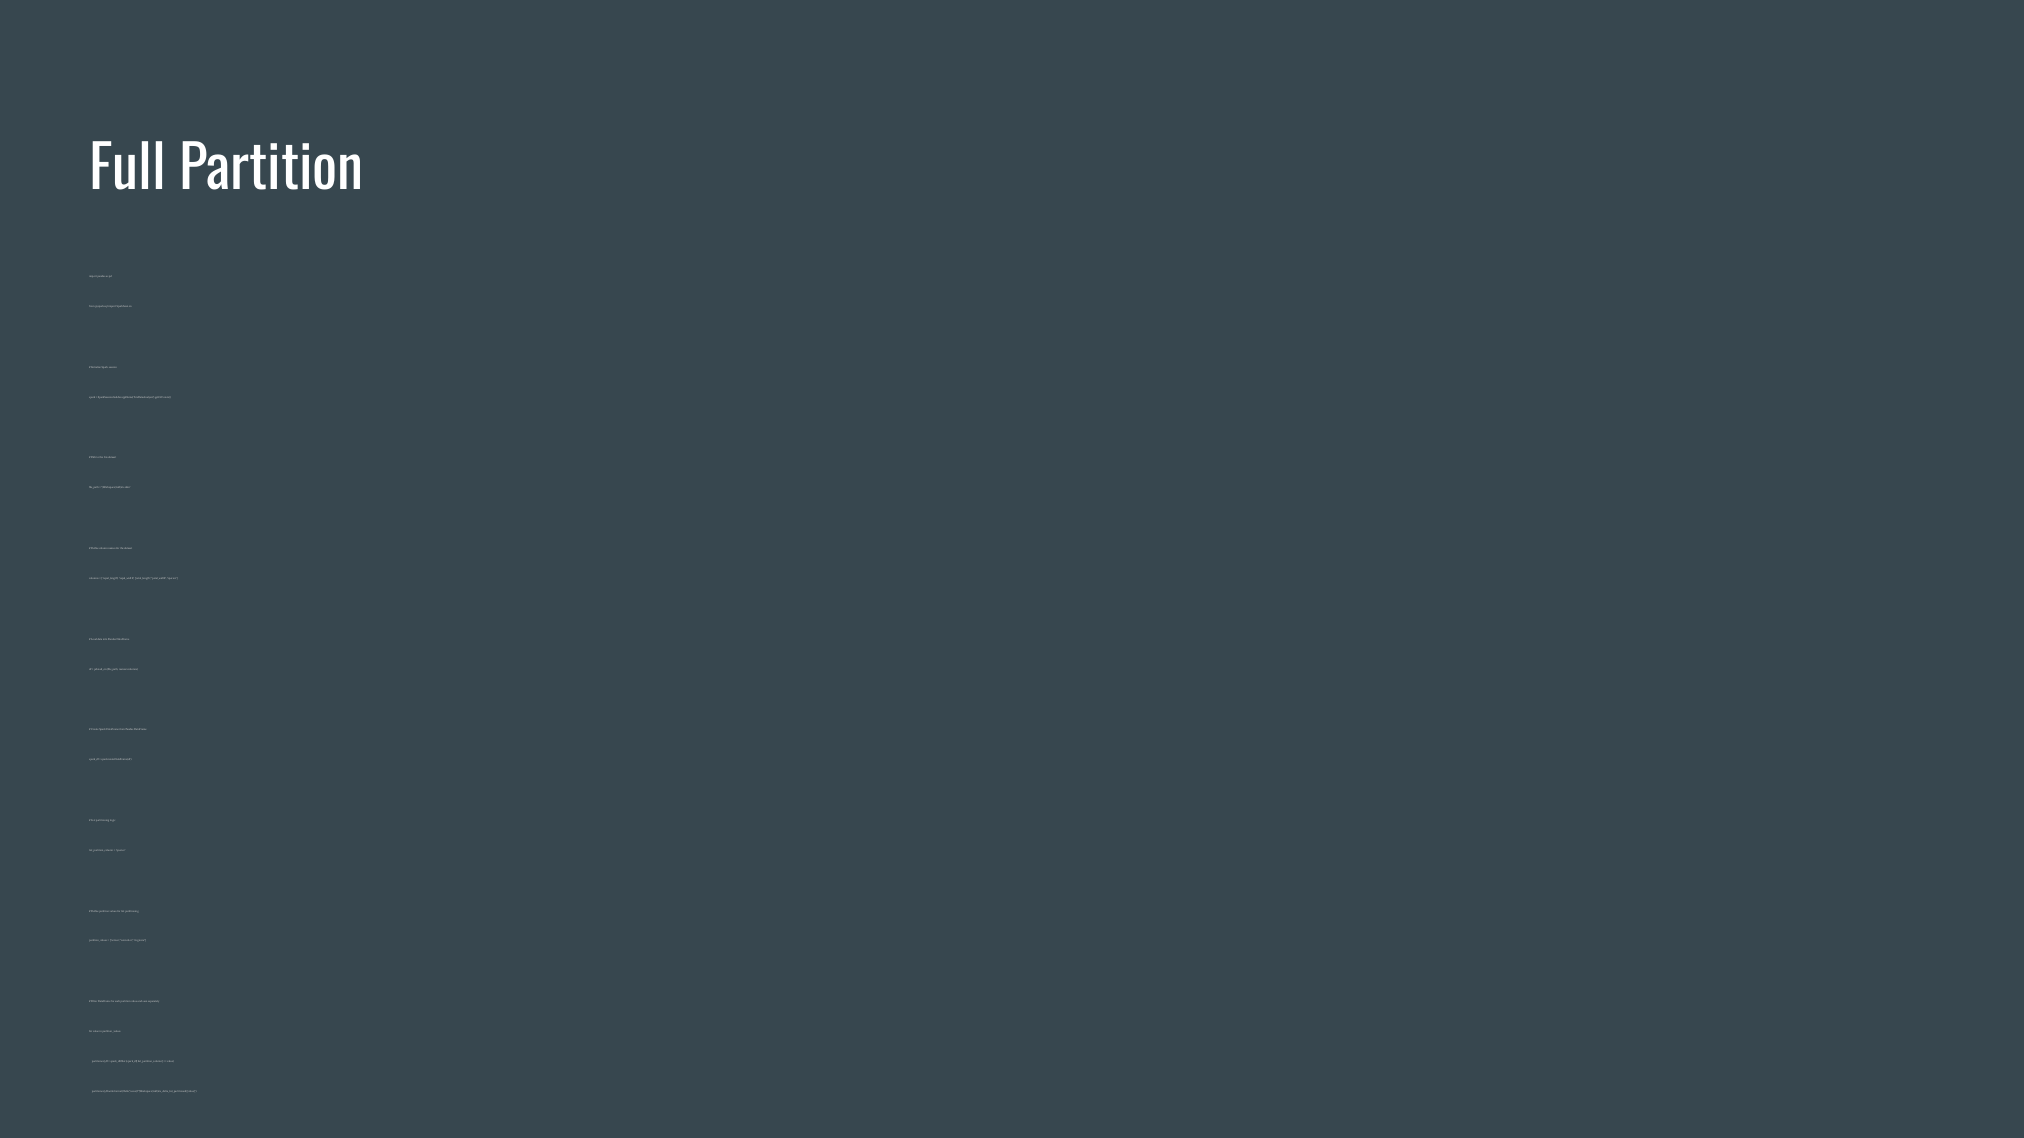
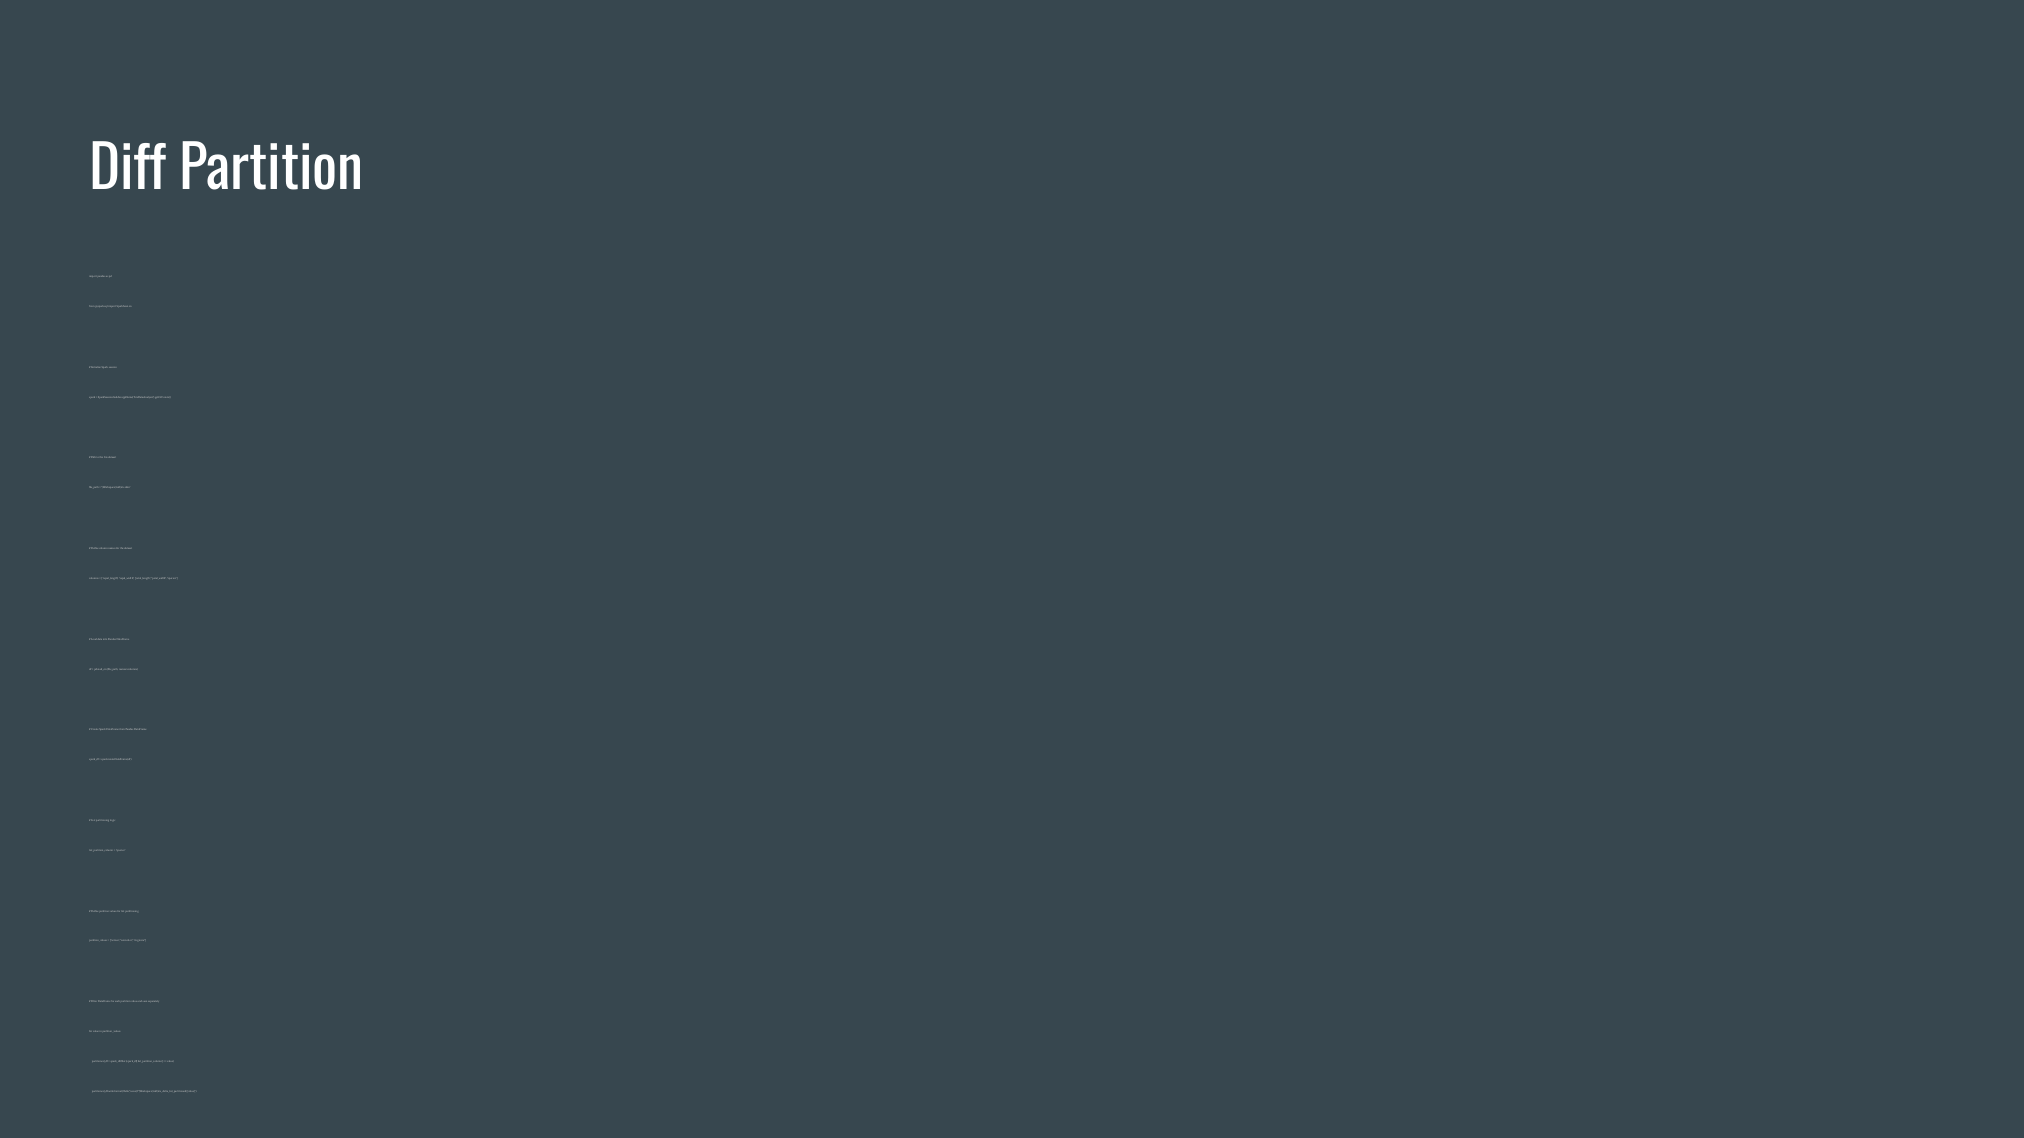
Full: Full -> Diff (128, 170)
